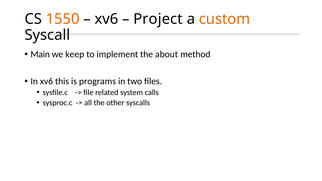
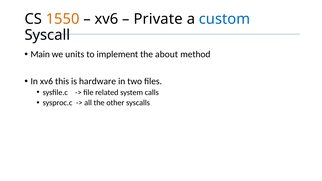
Project: Project -> Private (158, 19)
custom colour: orange -> blue (225, 19)
keep: keep -> units (75, 54)
programs: programs -> hardware (98, 81)
